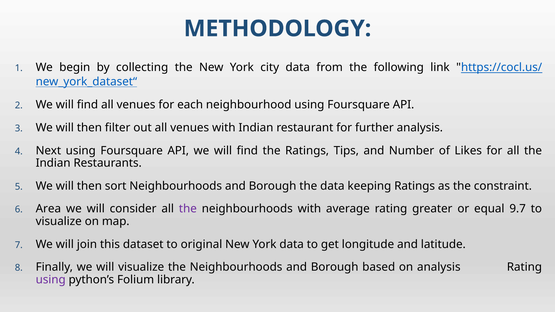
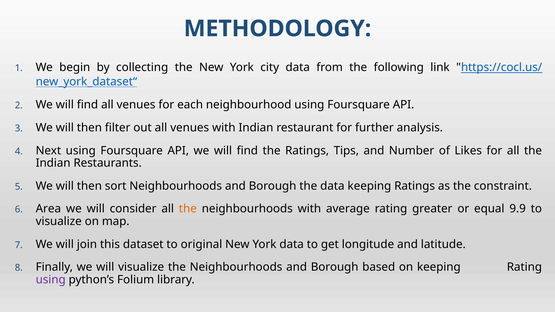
the colour: purple -> orange (188, 209)
9.7: 9.7 -> 9.9 (518, 209)
on analysis: analysis -> keeping (439, 267)
